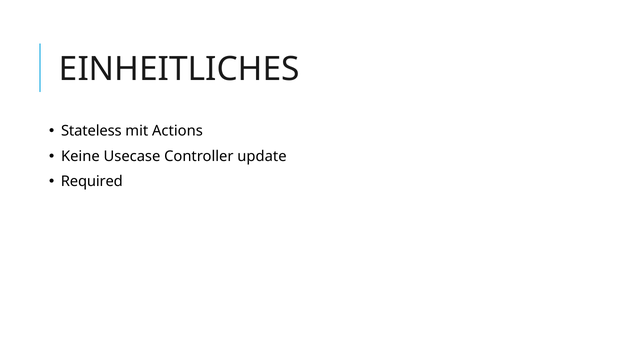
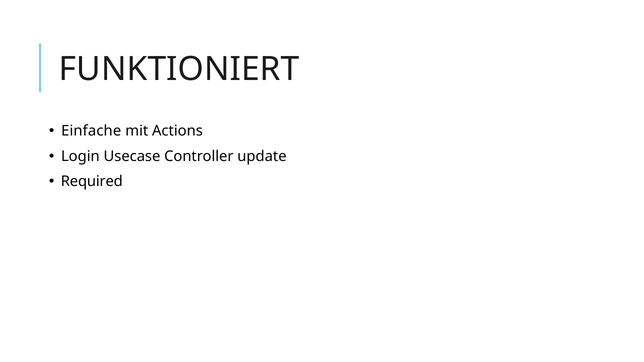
EINHEITLICHES: EINHEITLICHES -> FUNKTIONIERT (179, 69)
Stateless: Stateless -> Einfache (91, 131)
Keine: Keine -> Login (80, 156)
